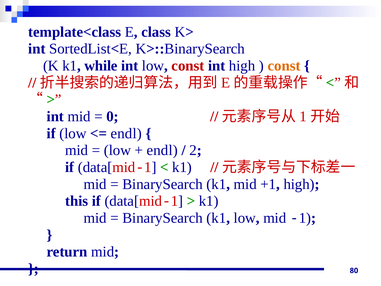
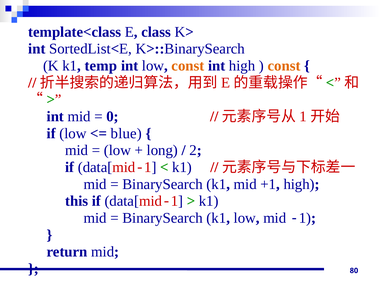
while: while -> temp (101, 66)
const colour: red -> orange (188, 66)
endl: endl -> blue (126, 133)
endl: endl -> long (162, 150)
